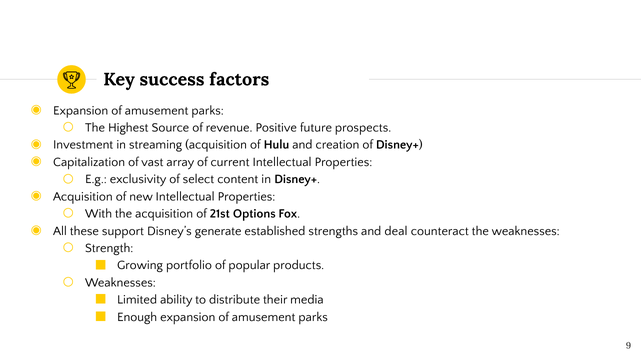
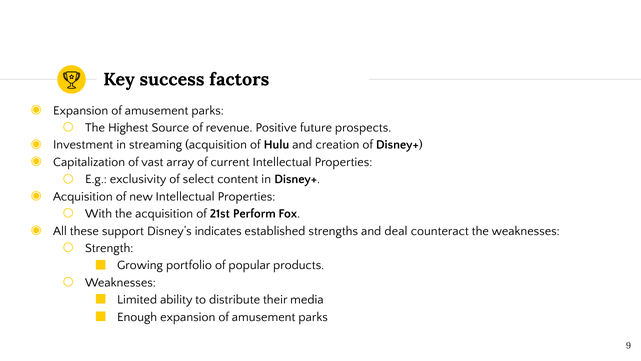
Options: Options -> Perform (254, 213)
generate: generate -> indicates (218, 231)
